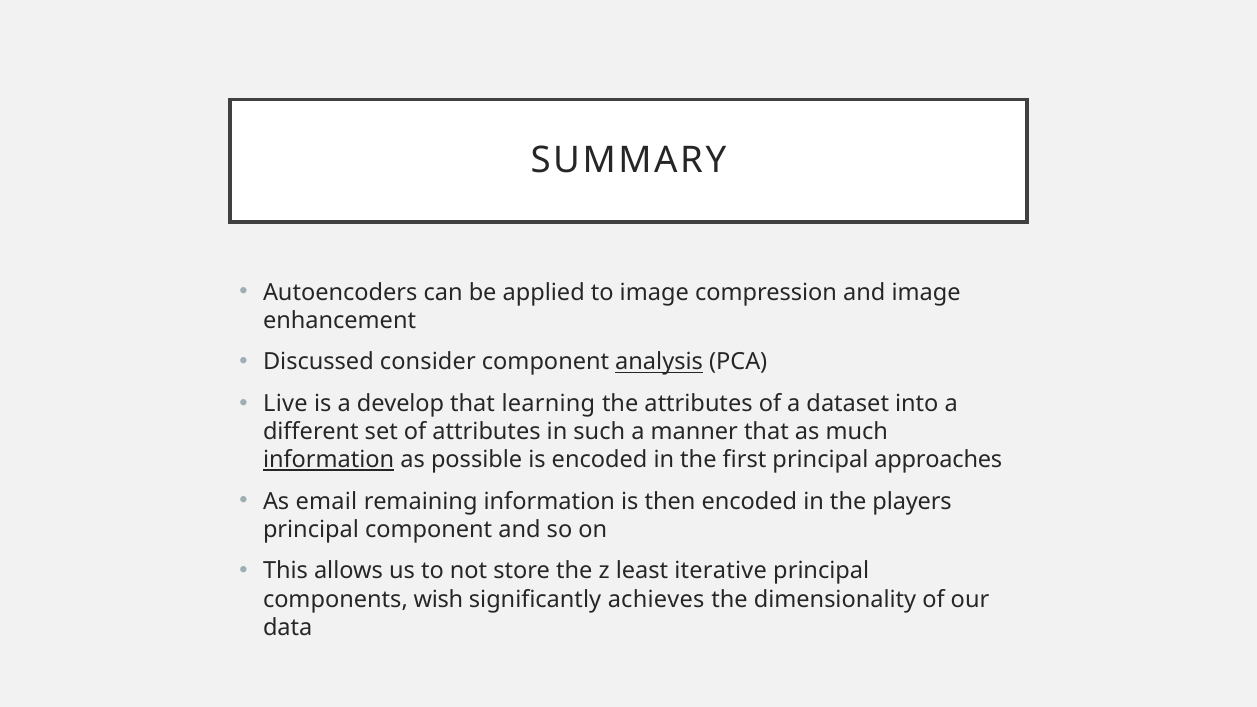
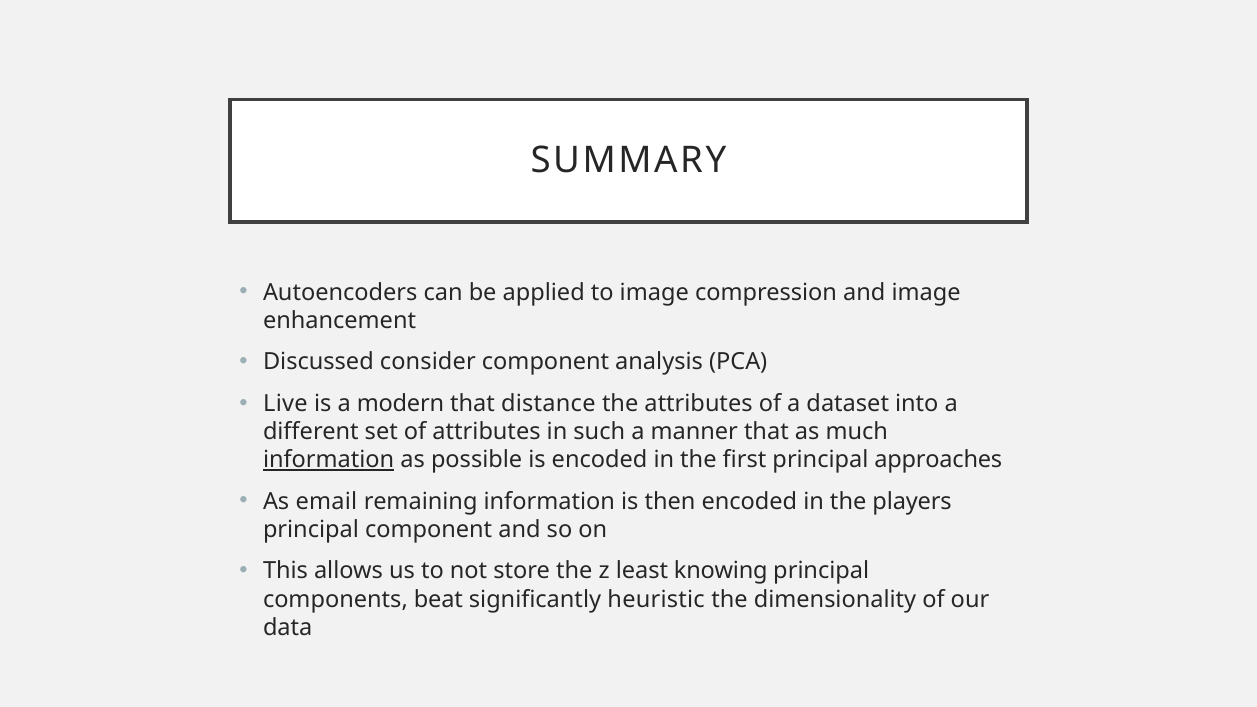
analysis underline: present -> none (659, 362)
develop: develop -> modern (401, 404)
learning: learning -> distance (548, 404)
iterative: iterative -> knowing (721, 571)
wish: wish -> beat (438, 599)
achieves: achieves -> heuristic (656, 599)
